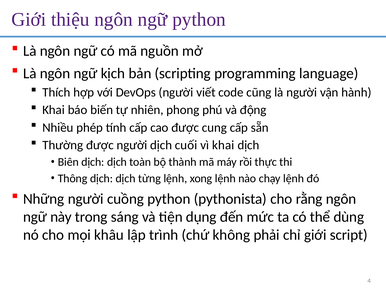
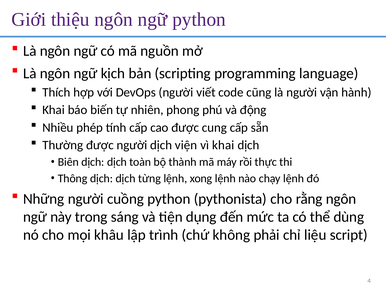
cuối: cuối -> viện (186, 145)
chỉ giới: giới -> liệu (315, 235)
